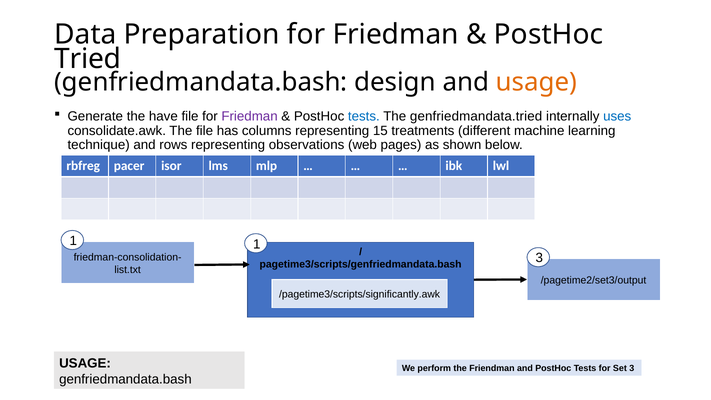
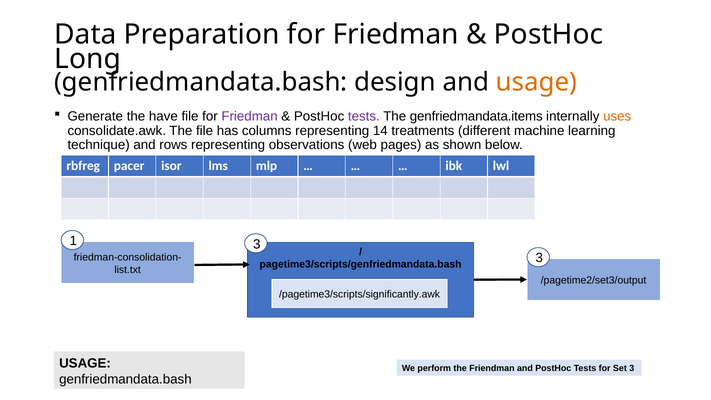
Tried: Tried -> Long (88, 59)
tests colour: blue -> purple (364, 116)
genfriedmandata.tried: genfriedmandata.tried -> genfriedmandata.items (476, 116)
uses colour: blue -> orange (617, 116)
15: 15 -> 14 (380, 131)
1 1: 1 -> 3 (257, 244)
